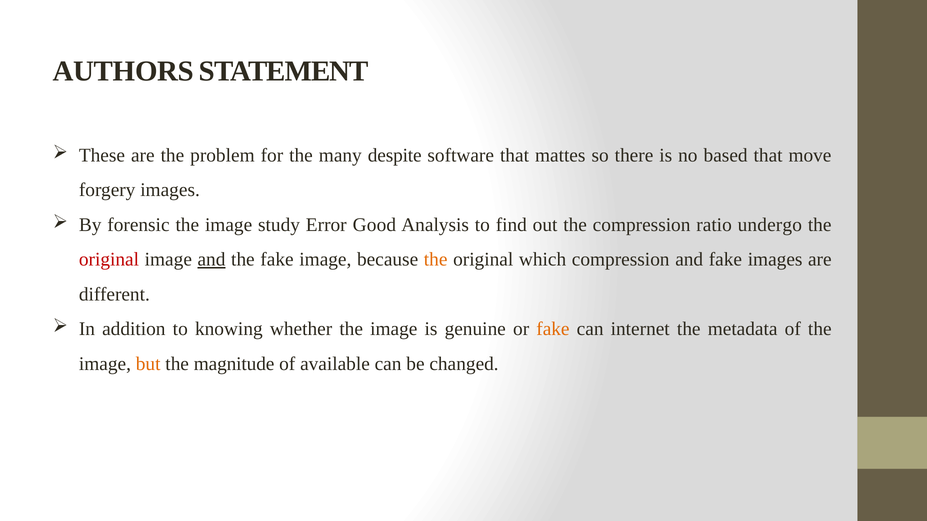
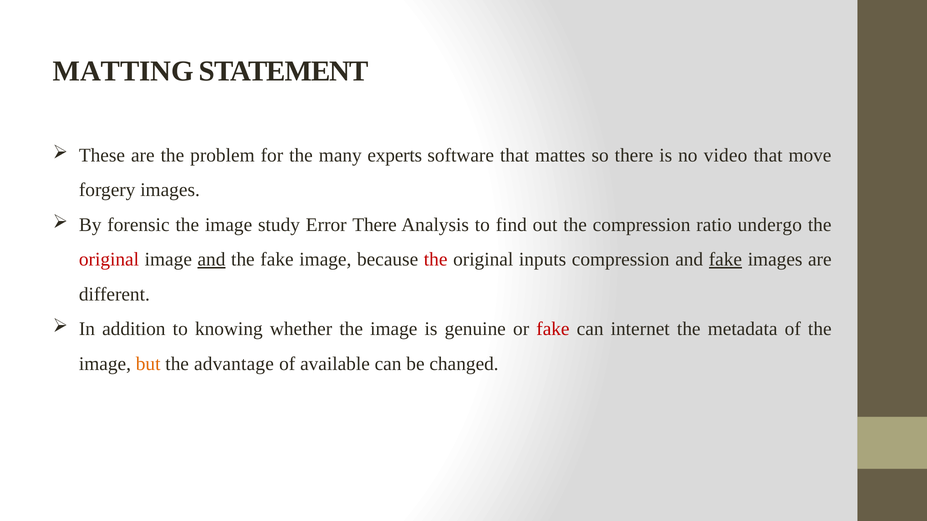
AUTHORS: AUTHORS -> MATTING (123, 71)
despite: despite -> experts (395, 155)
based: based -> video (726, 155)
Error Good: Good -> There (375, 225)
the colour: orange -> red (436, 260)
which: which -> inputs (543, 260)
fake underline: none -> present (725, 260)
fake colour: orange -> red (553, 329)
magnitude: magnitude -> advantage (234, 364)
